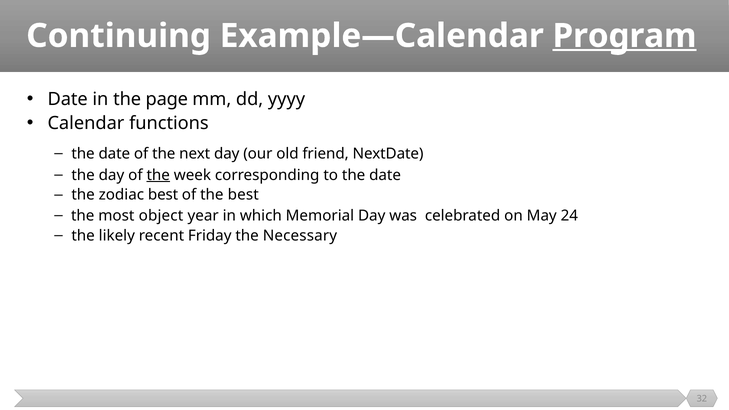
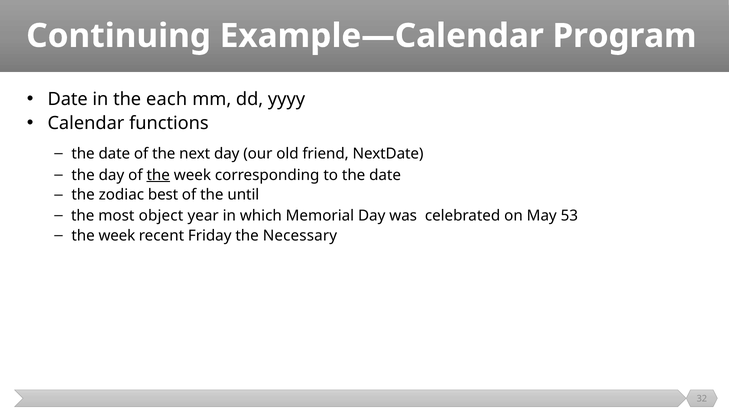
Program underline: present -> none (625, 36)
page: page -> each (167, 99)
the best: best -> until (243, 195)
24: 24 -> 53 (569, 216)
likely: likely -> week (117, 236)
